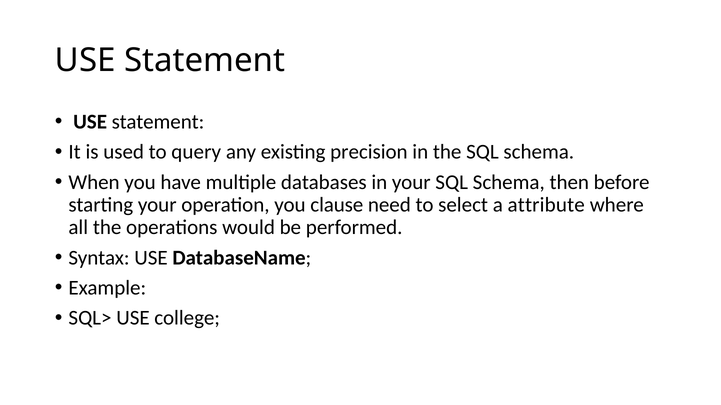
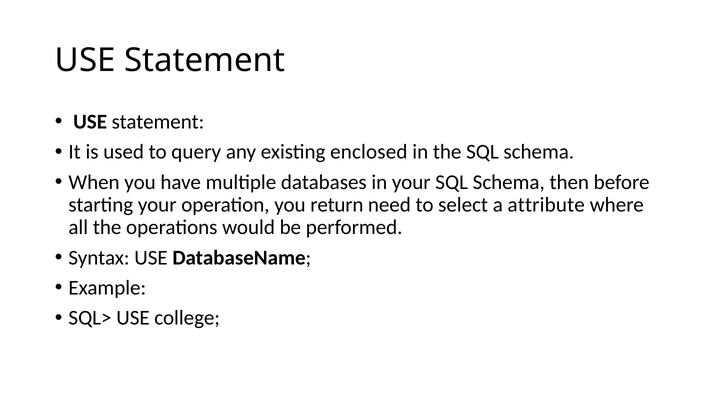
precision: precision -> enclosed (369, 152)
clause: clause -> return (337, 205)
